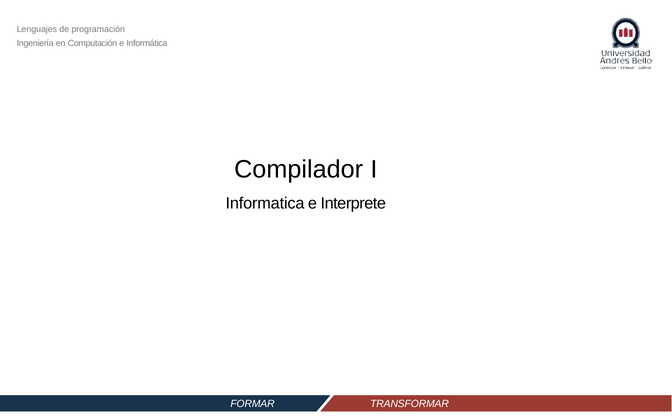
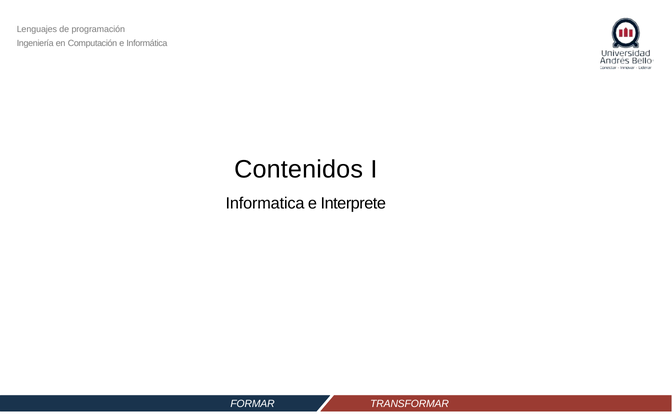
Compilador: Compilador -> Contenidos (299, 169)
